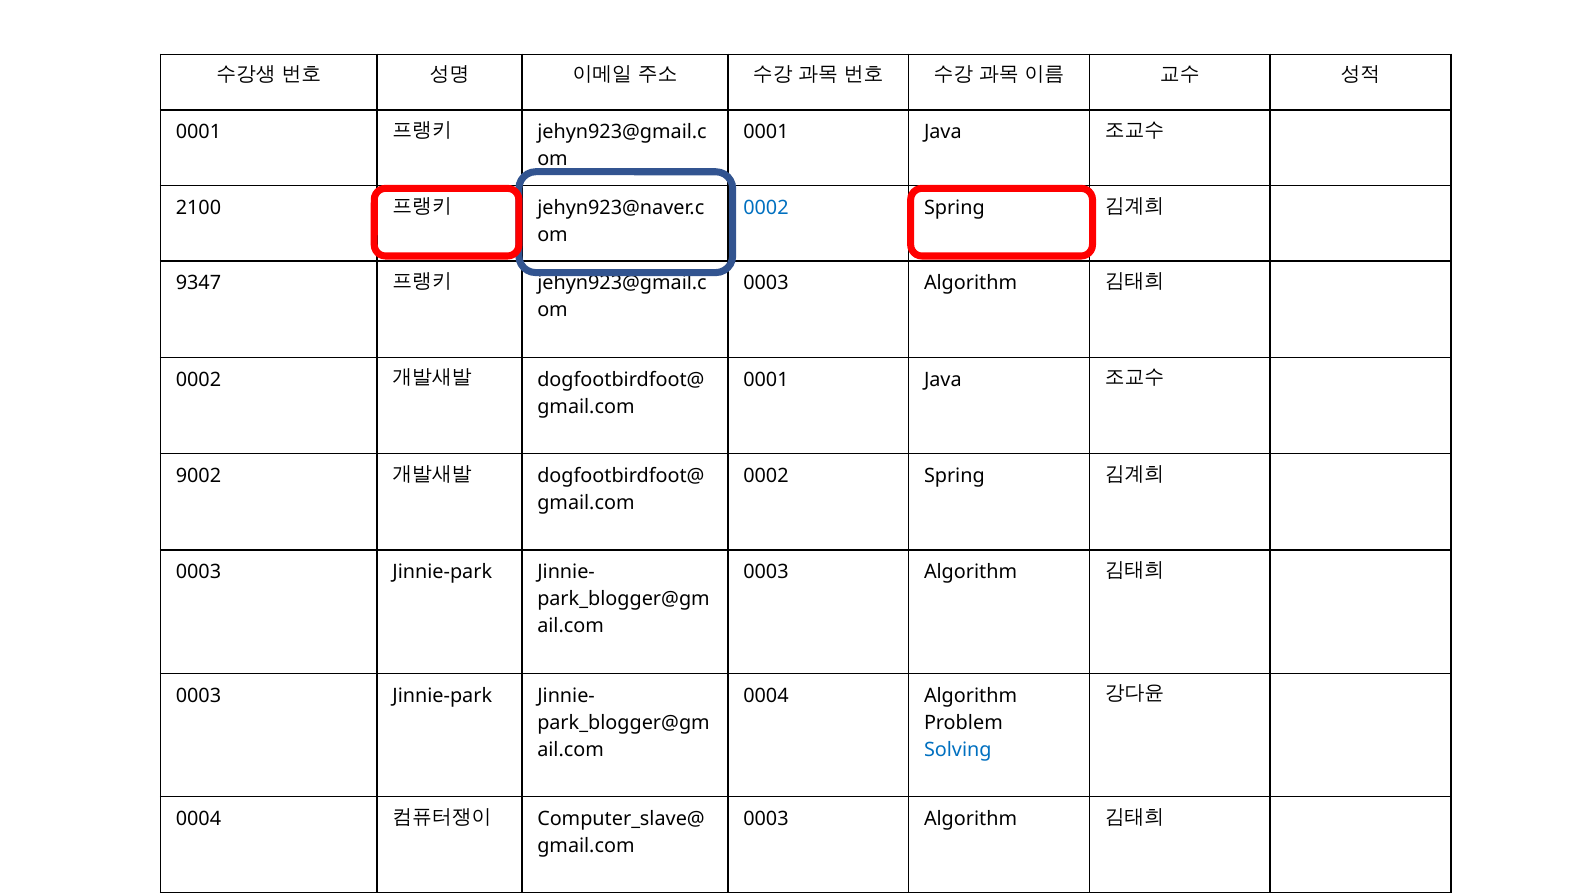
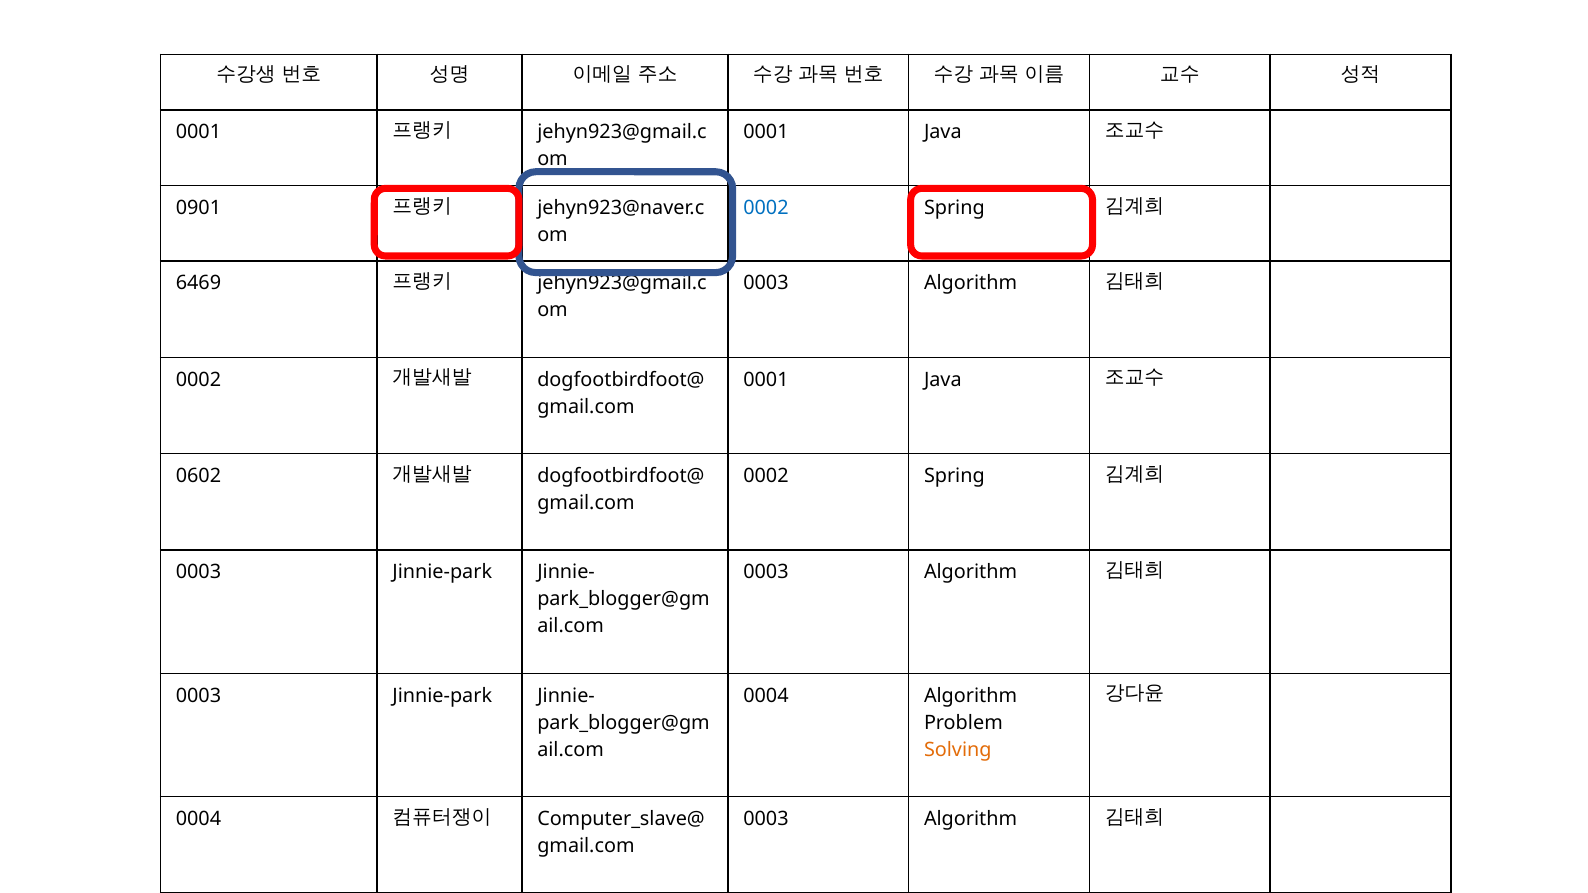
2100: 2100 -> 0901 (198, 208)
9347: 9347 -> 6469 (198, 283)
9002: 9002 -> 0602 (198, 476)
Solving colour: blue -> orange (958, 750)
